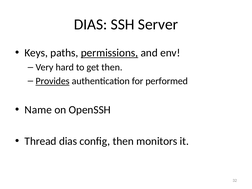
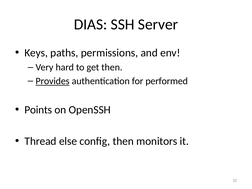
permissions underline: present -> none (109, 53)
Name: Name -> Points (38, 110)
Thread dias: dias -> else (68, 141)
